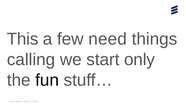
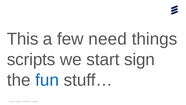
calling: calling -> scripts (31, 59)
only: only -> sign (139, 59)
fun colour: black -> blue (47, 80)
